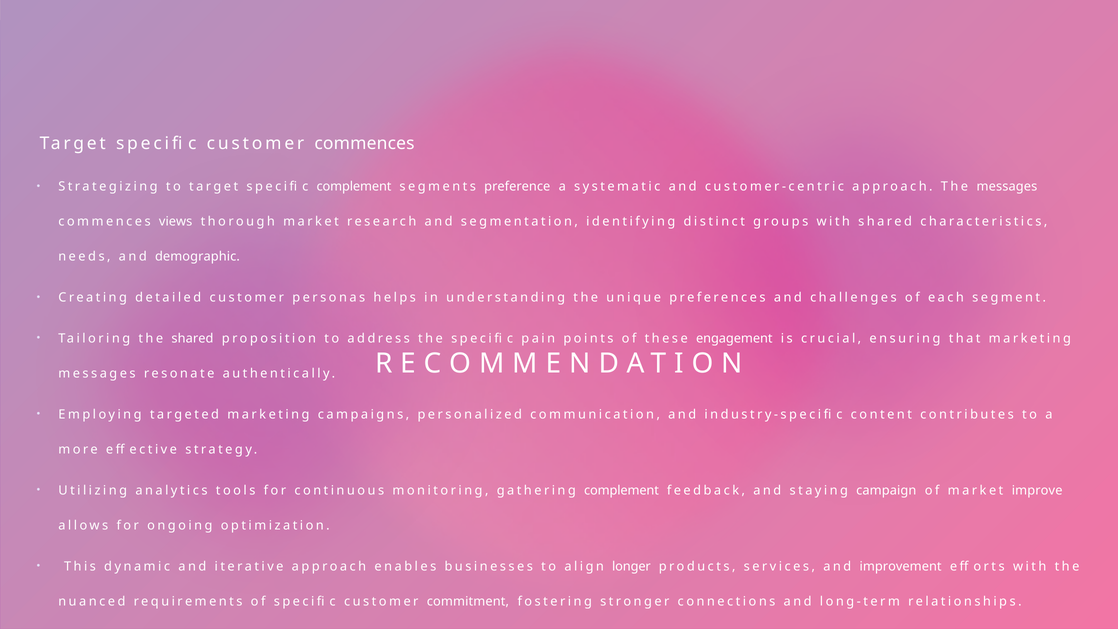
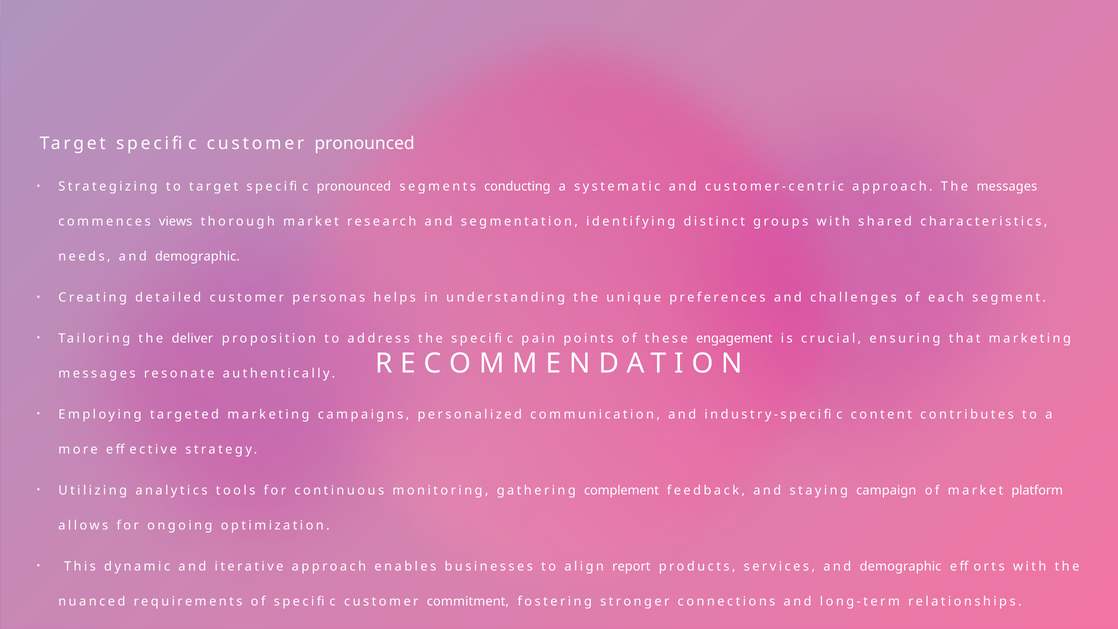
customer commences: commences -> pronounced (365, 143)
complement: complement -> pronounced (354, 187)
preference: preference -> conducting (517, 187)
the shared: shared -> deliver (192, 338)
improve: improve -> platform (1037, 490)
longer: longer -> report (631, 566)
services and improvement: improvement -> demographic (901, 566)
